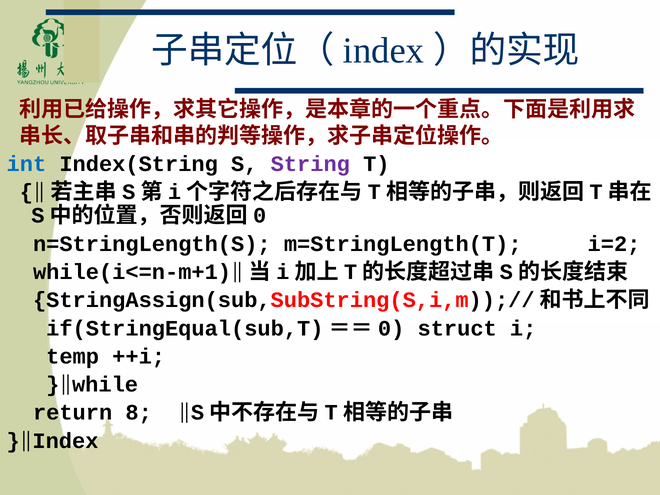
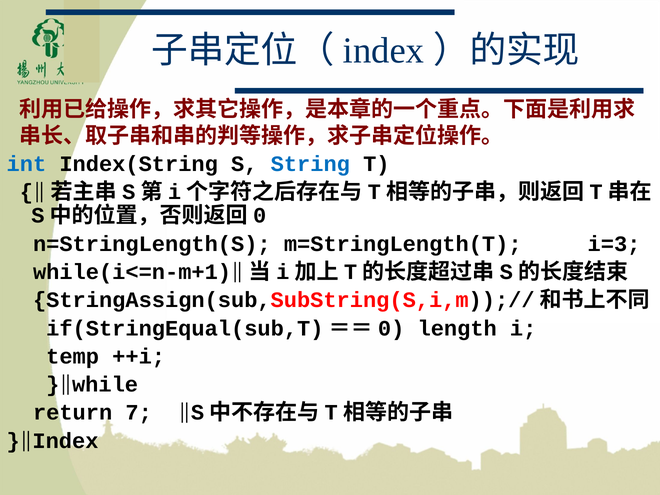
String colour: purple -> blue (310, 164)
i=2: i=2 -> i=3 (614, 244)
struct: struct -> length (457, 328)
8: 8 -> 7 (139, 413)
